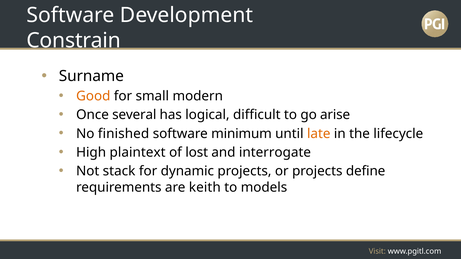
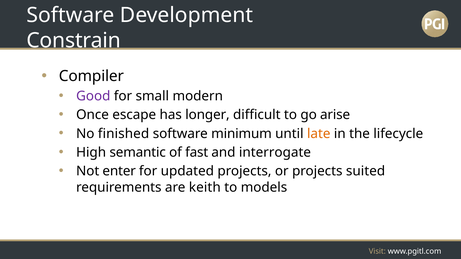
Surname: Surname -> Compiler (91, 76)
Good colour: orange -> purple (93, 96)
several: several -> escape (134, 115)
logical: logical -> longer (207, 115)
plaintext: plaintext -> semantic (138, 153)
lost: lost -> fast (197, 153)
stack: stack -> enter (119, 171)
dynamic: dynamic -> updated (187, 171)
define: define -> suited (366, 171)
